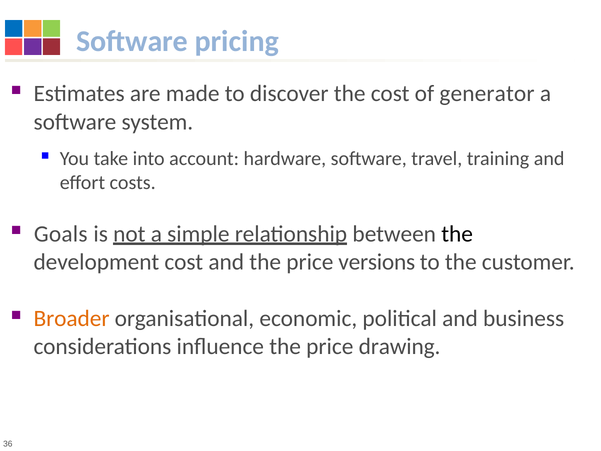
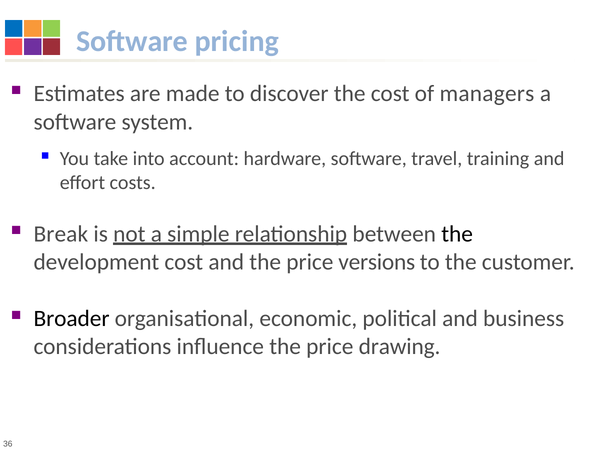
generator: generator -> managers (487, 94)
Goals: Goals -> Break (61, 234)
Broader colour: orange -> black (72, 319)
